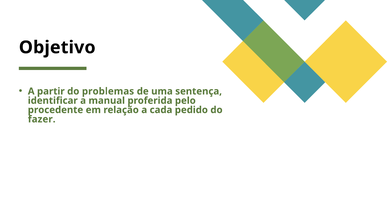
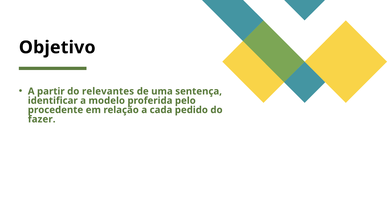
problemas: problemas -> relevantes (108, 91)
manual: manual -> modelo (107, 100)
